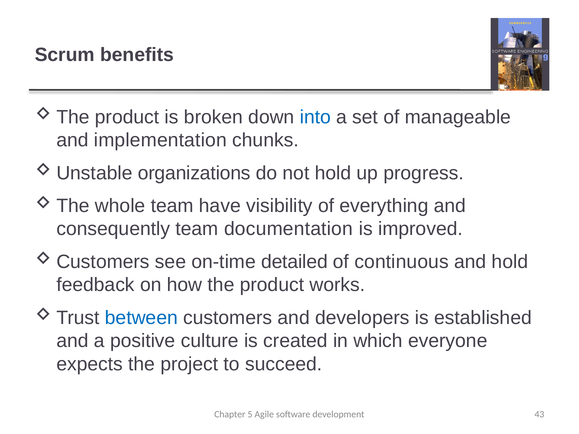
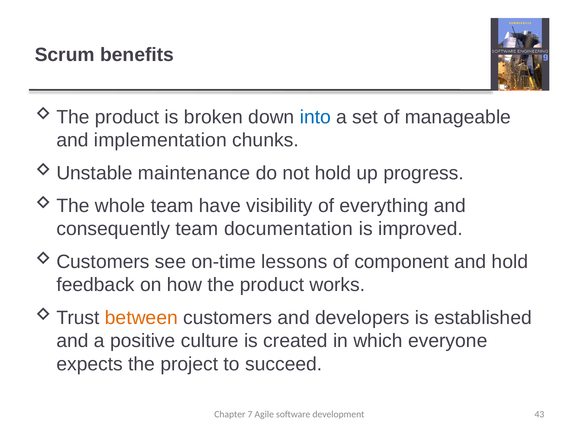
organizations: organizations -> maintenance (194, 173)
detailed: detailed -> lessons (294, 262)
continuous: continuous -> component (402, 262)
between colour: blue -> orange (141, 318)
5: 5 -> 7 (250, 415)
